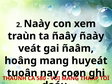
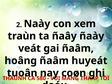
hoâng mang: mang -> ñaâm (54, 61)
